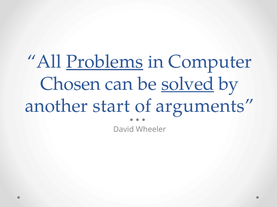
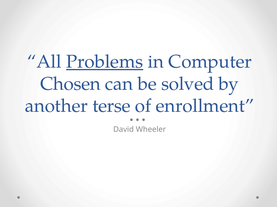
solved underline: present -> none (188, 84)
start: start -> terse (112, 106)
arguments: arguments -> enrollment (205, 106)
